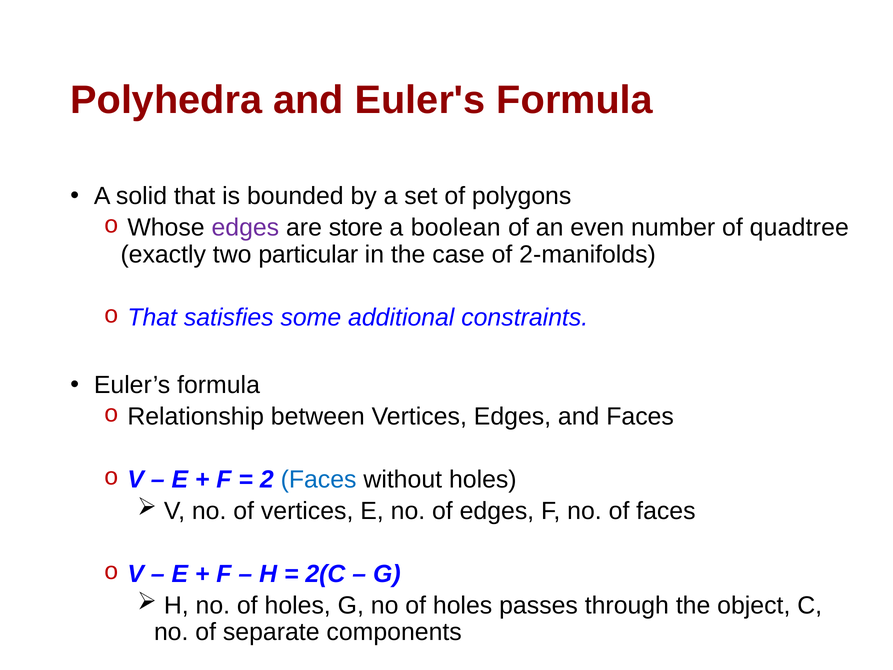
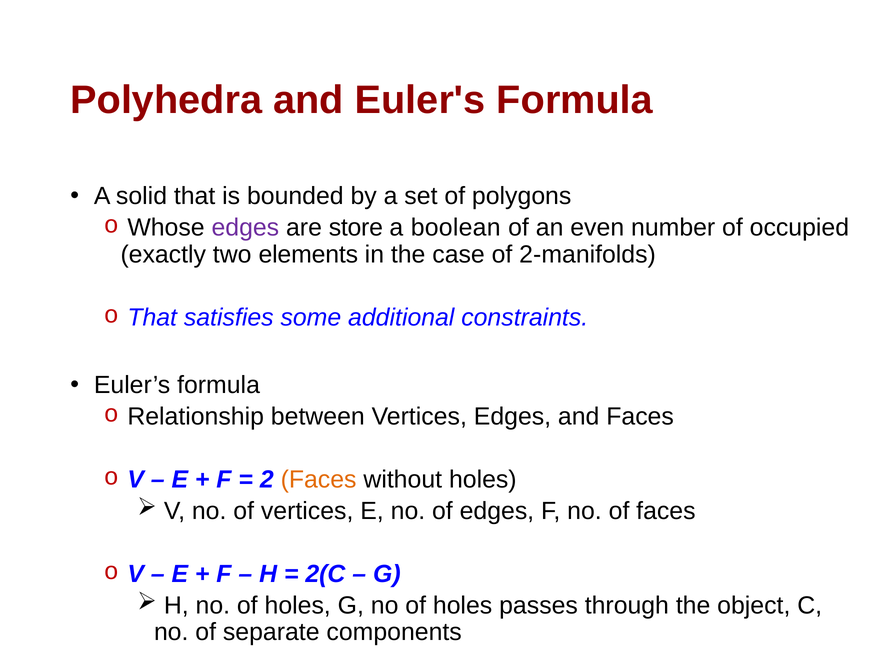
quadtree: quadtree -> occupied (799, 228)
particular: particular -> elements (308, 254)
Faces colour: blue -> orange (319, 479)
